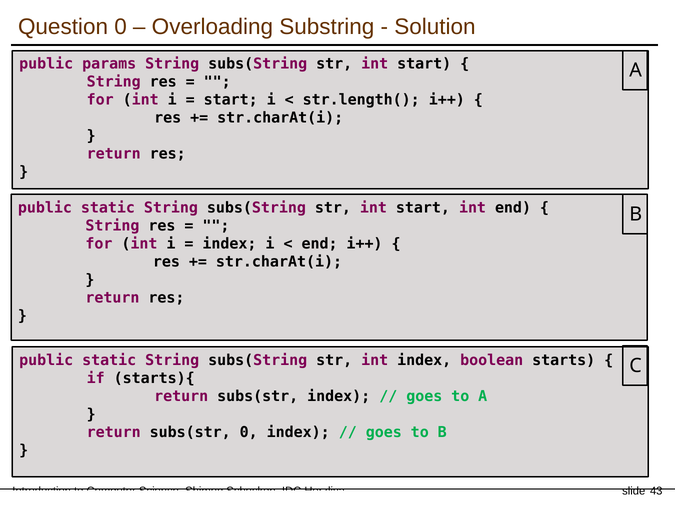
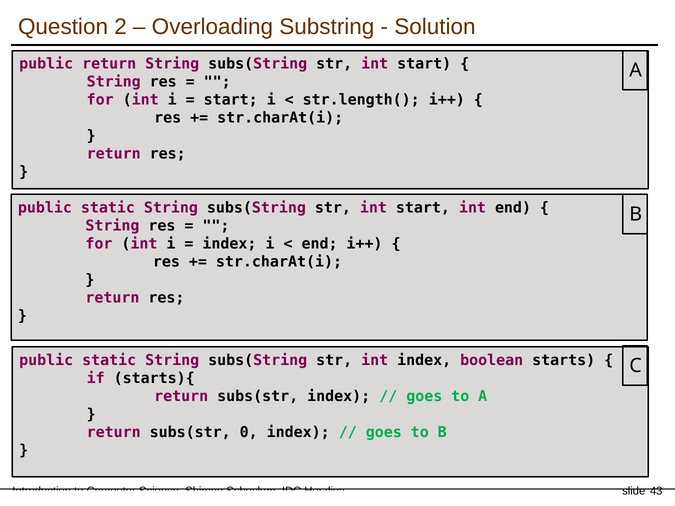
Question 0: 0 -> 2 (121, 27)
public params: params -> return (109, 64)
